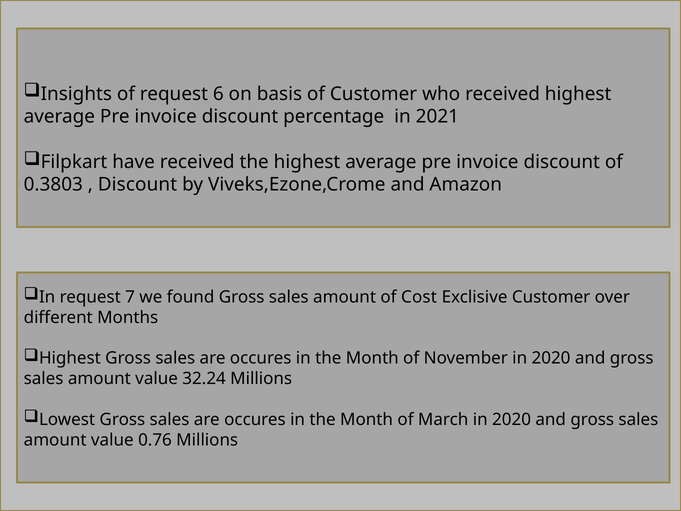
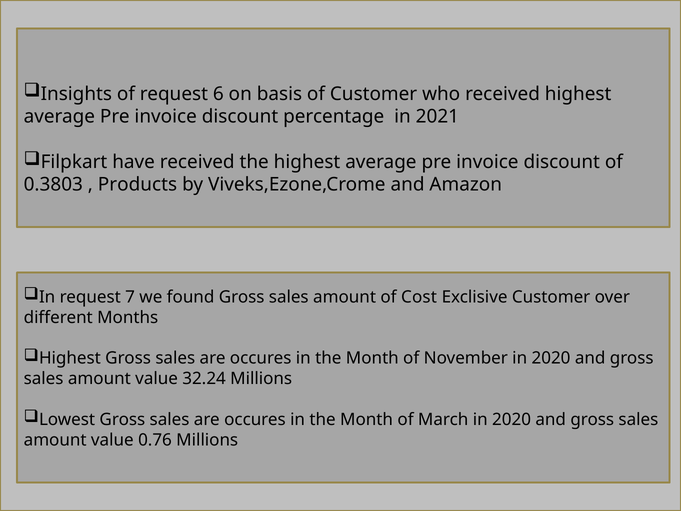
Discount: Discount -> Products (137, 185)
